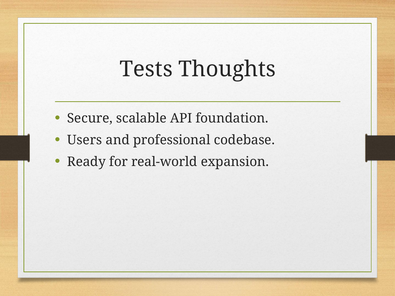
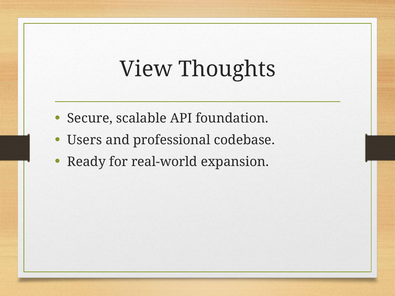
Tests: Tests -> View (146, 69)
